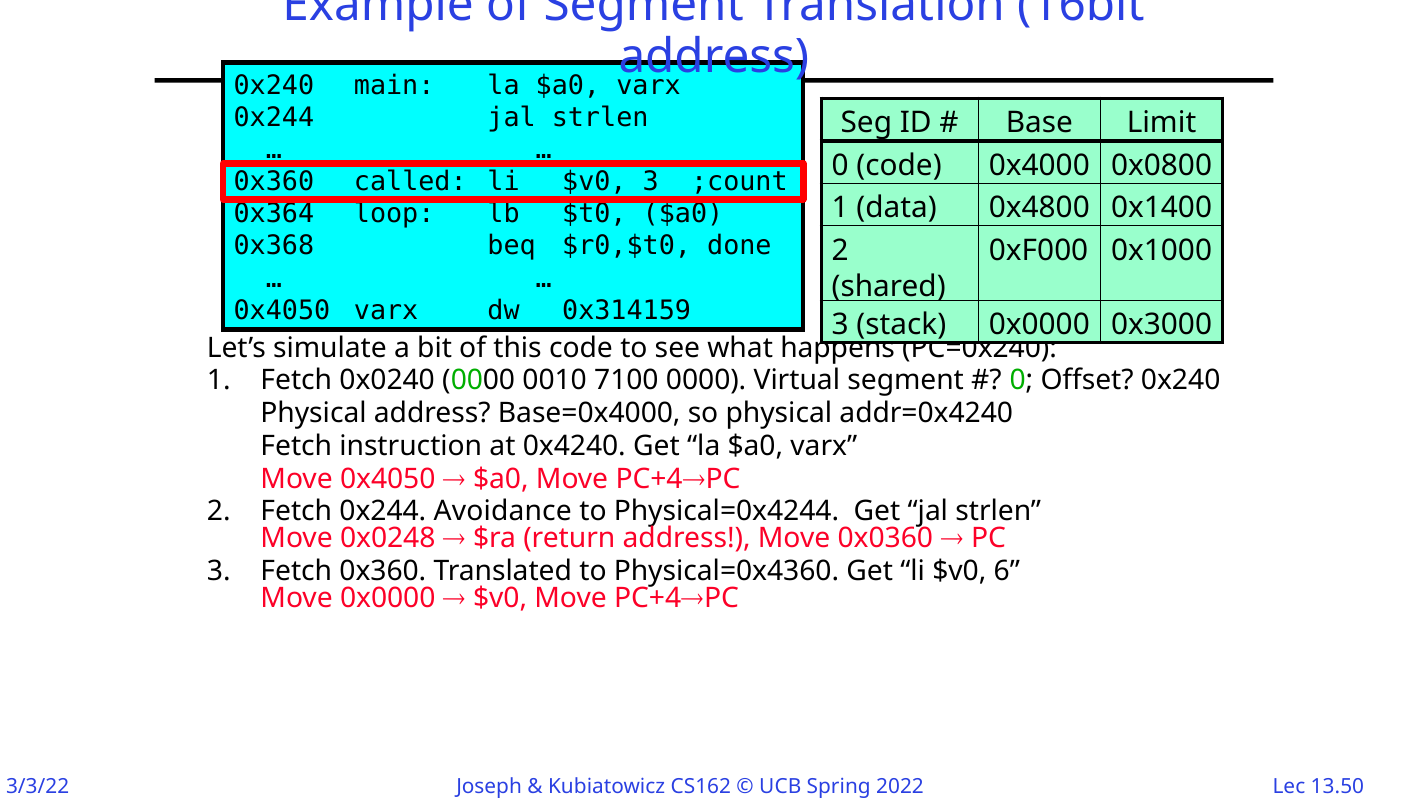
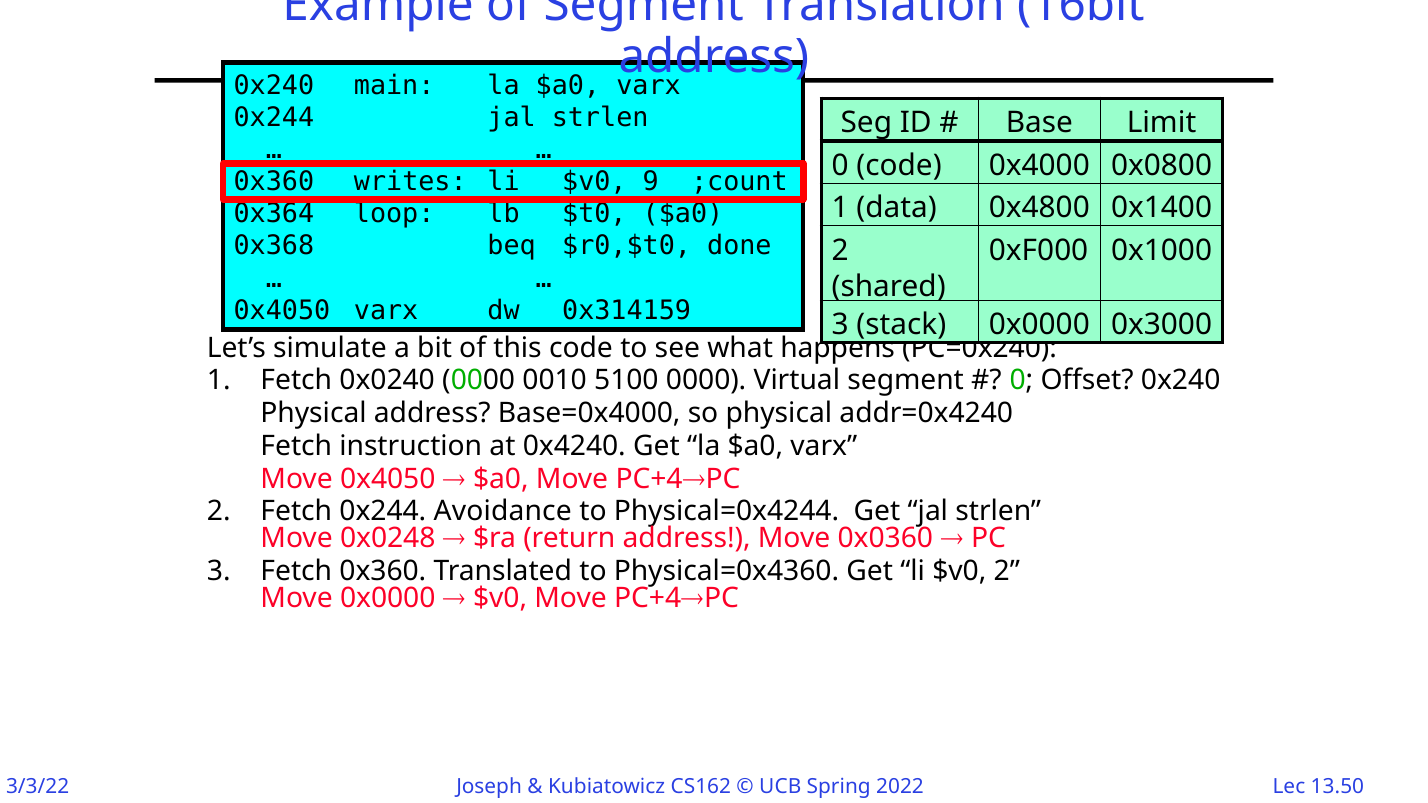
called: called -> writes (410, 182)
$v0 3: 3 -> 9 (651, 182)
7100: 7100 -> 5100 (626, 381)
$v0 6: 6 -> 2 (1007, 571)
